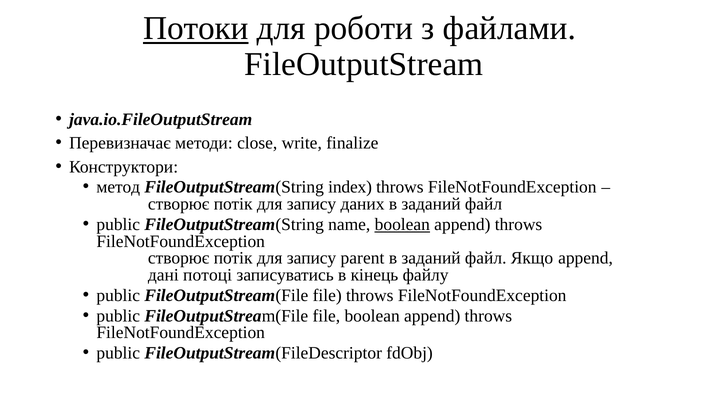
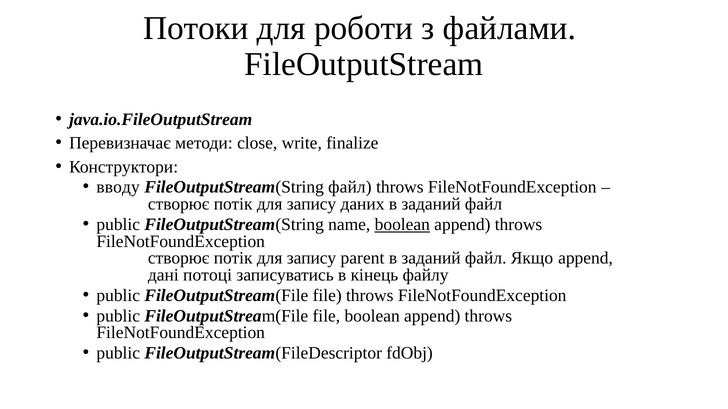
Потоки underline: present -> none (196, 28)
метод: метод -> вводу (118, 187)
FileOutputStream(String index: index -> файл (350, 187)
